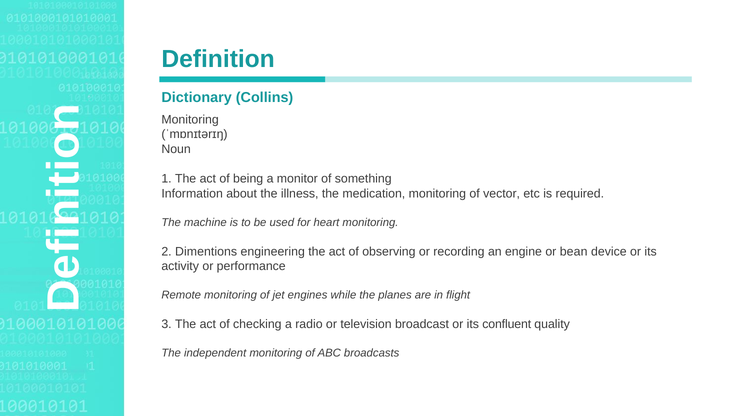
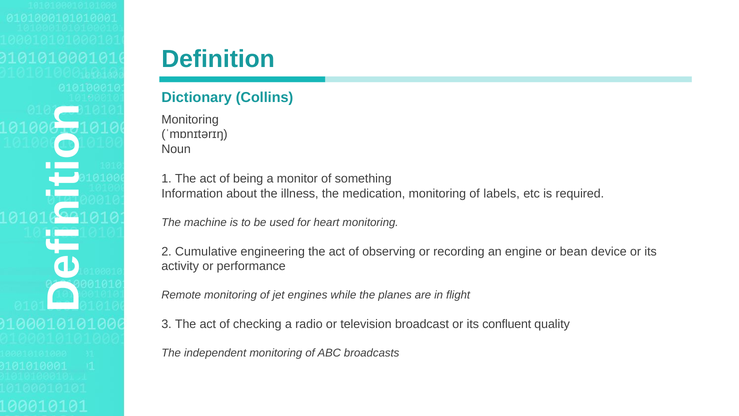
vector: vector -> labels (502, 193)
Dimentions: Dimentions -> Cumulative (206, 251)
